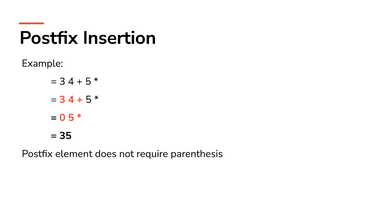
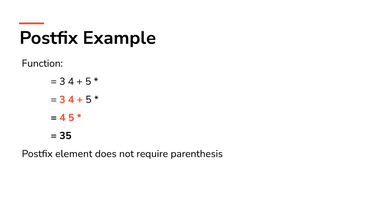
Insertion: Insertion -> Example (119, 38)
Example: Example -> Function (42, 63)
0: 0 -> 4 (62, 118)
